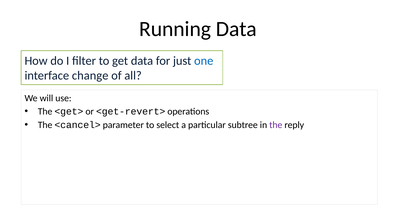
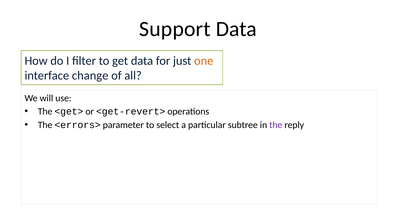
Running: Running -> Support (175, 29)
one colour: blue -> orange (204, 61)
<cancel>: <cancel> -> <errors> (78, 125)
